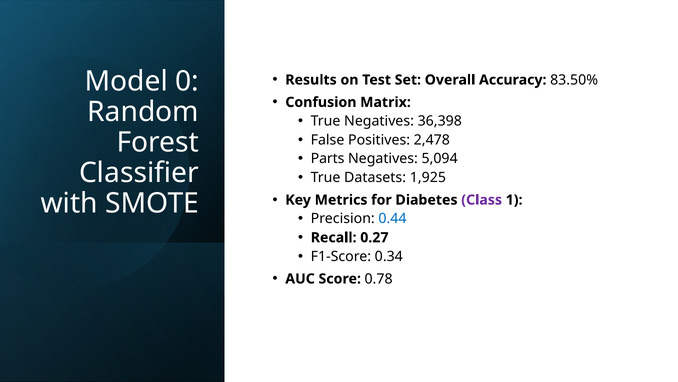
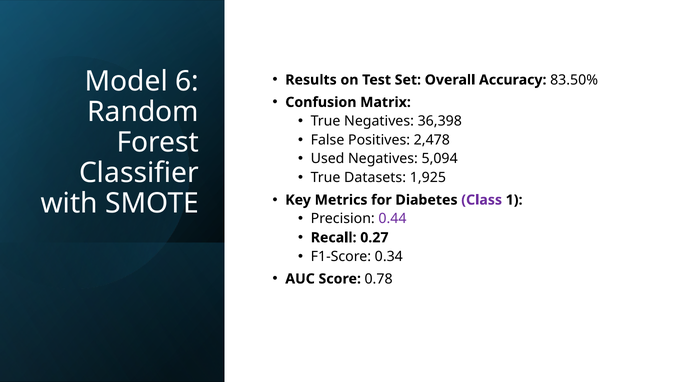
0: 0 -> 6 (187, 81)
Parts: Parts -> Used (328, 158)
0.44 colour: blue -> purple (392, 218)
